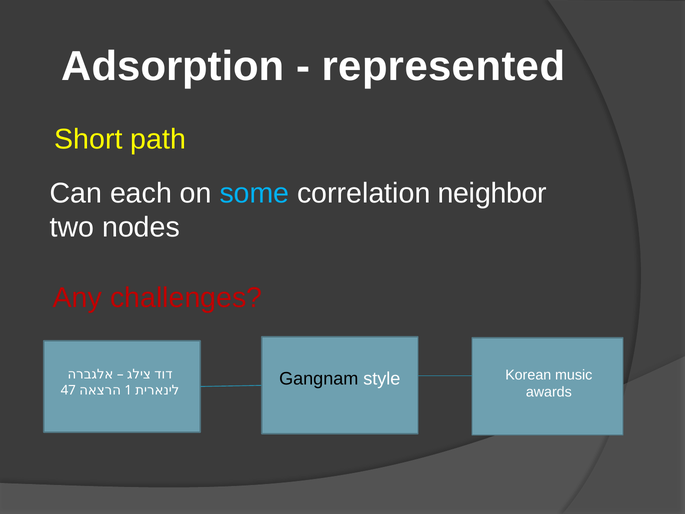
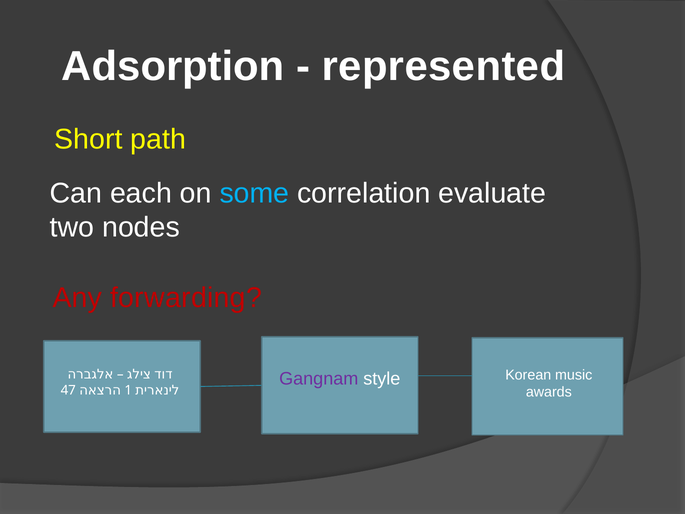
neighbor: neighbor -> evaluate (492, 193)
challenges: challenges -> forwarding (186, 298)
Gangnam colour: black -> purple (319, 379)
